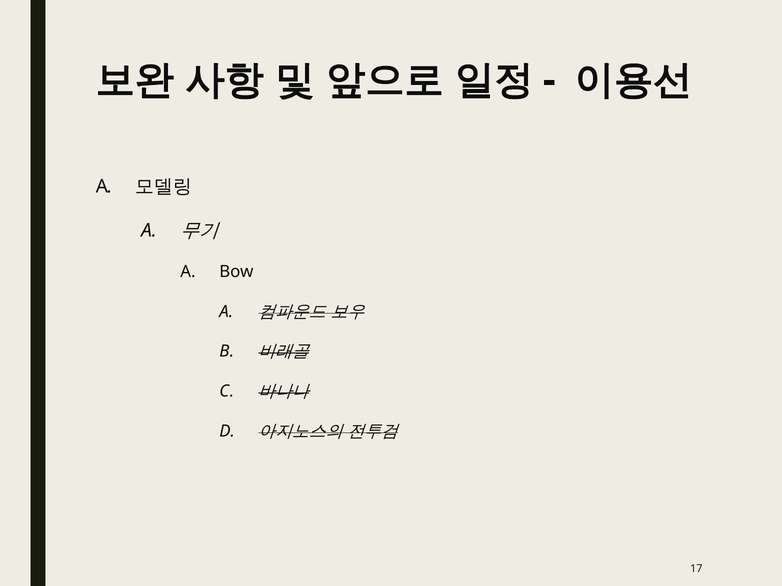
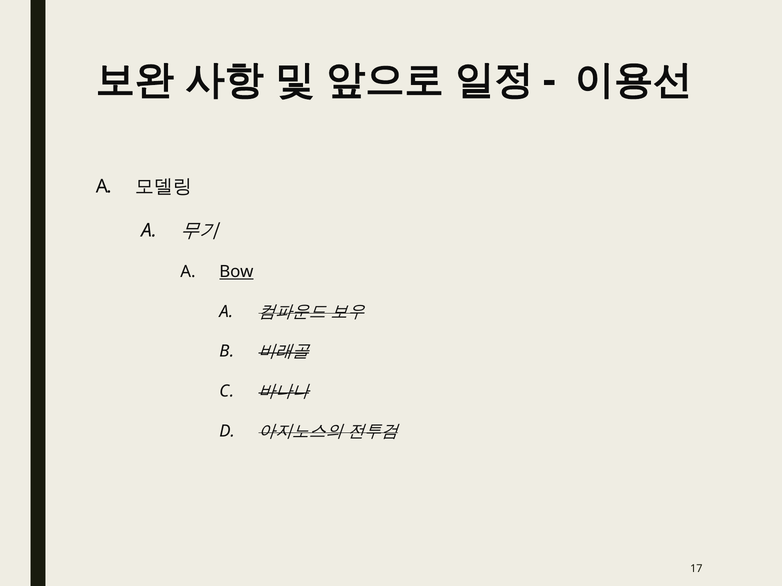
Bow underline: none -> present (236, 272)
